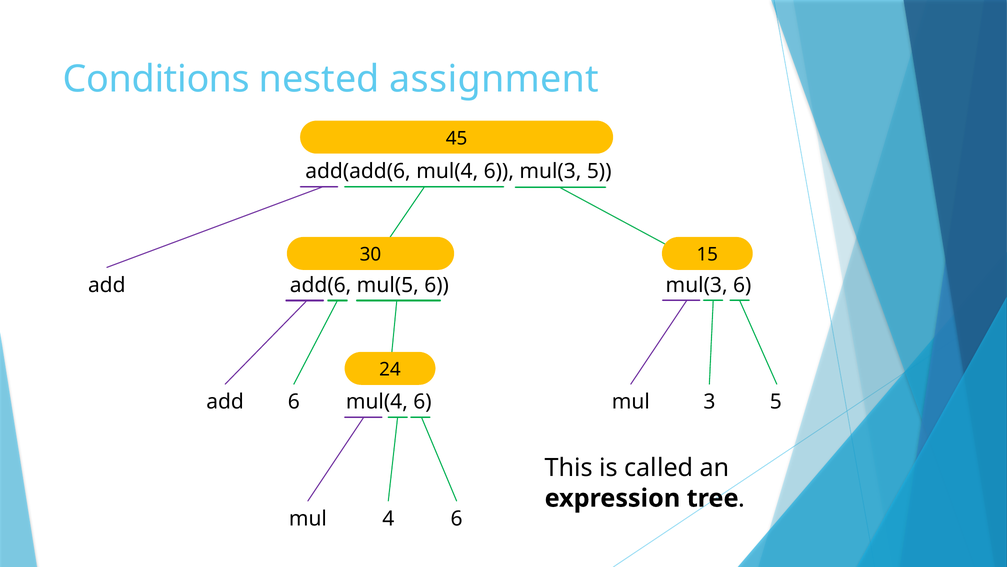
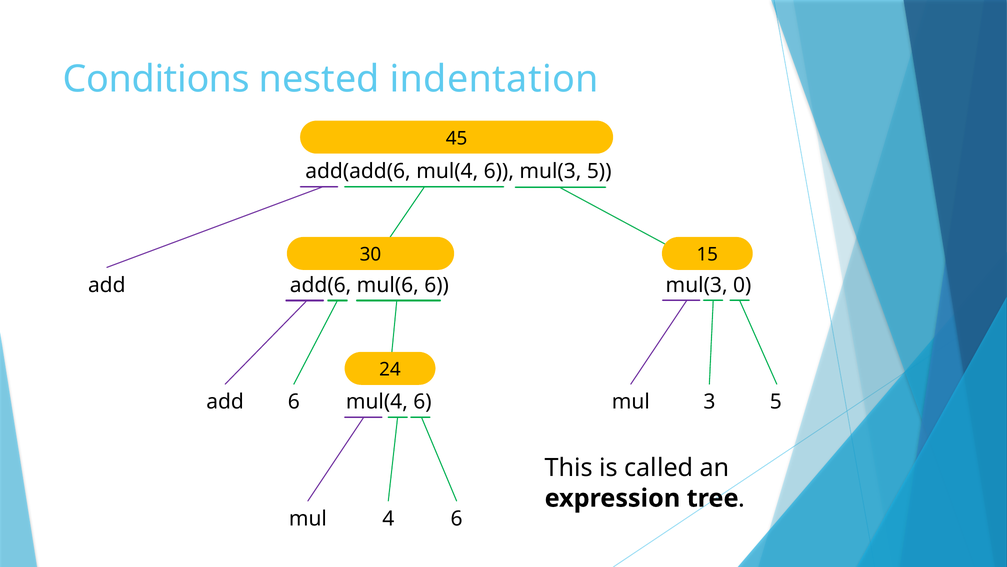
assignment: assignment -> indentation (494, 79)
mul(5: mul(5 -> mul(6 (388, 285)
mul(3 6: 6 -> 0 (742, 285)
